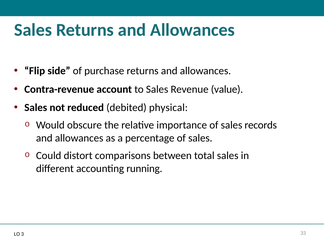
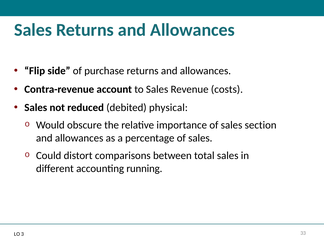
value: value -> costs (227, 89)
records: records -> section (261, 125)
